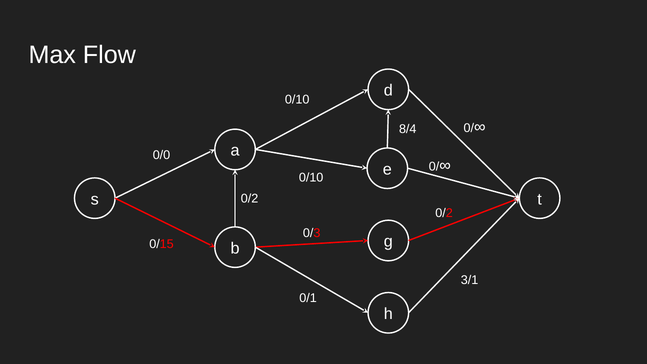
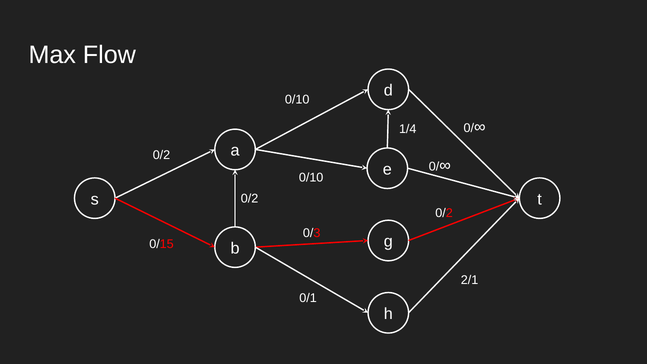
8/4: 8/4 -> 1/4 (408, 129)
0/0: 0/0 -> 0/2 (161, 155)
3/1: 3/1 -> 2/1 (470, 280)
